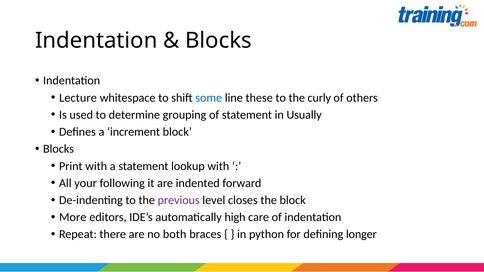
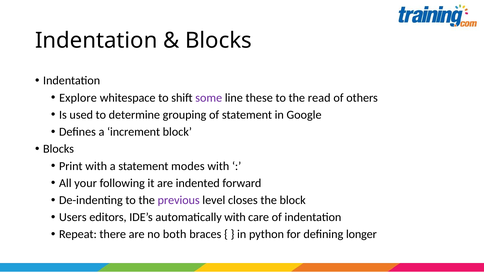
Lecture: Lecture -> Explore (78, 98)
some colour: blue -> purple (209, 98)
curly: curly -> read (319, 98)
Usually: Usually -> Google (304, 115)
lookup: lookup -> modes (188, 166)
More: More -> Users (73, 217)
automatically high: high -> with (235, 217)
